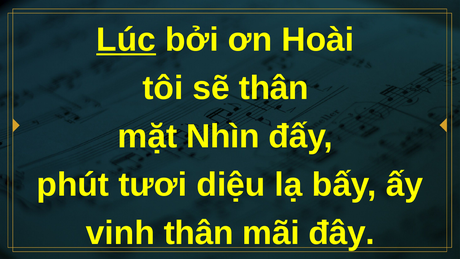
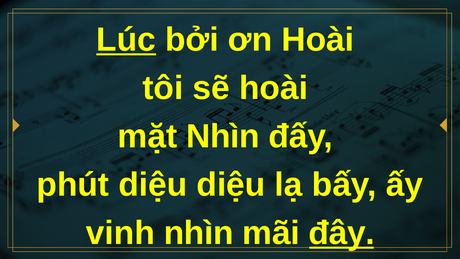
sẽ thân: thân -> hoài (274, 88)
phút tươi: tươi -> diệu (153, 185)
vinh thân: thân -> nhìn (199, 233)
đây underline: none -> present (342, 233)
